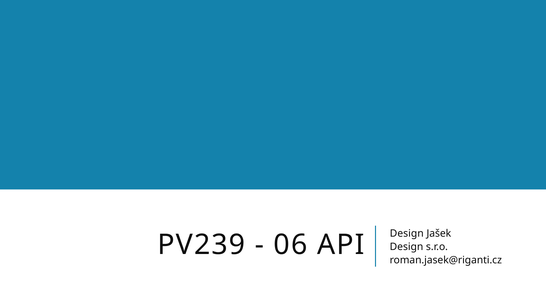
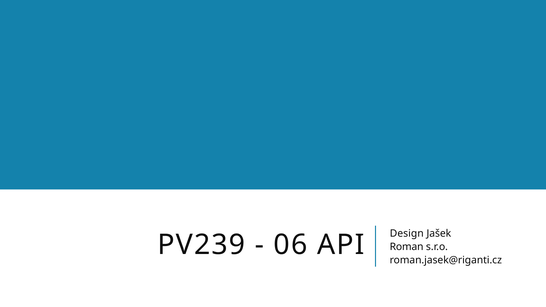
Design: Design -> Roman (407, 247)
